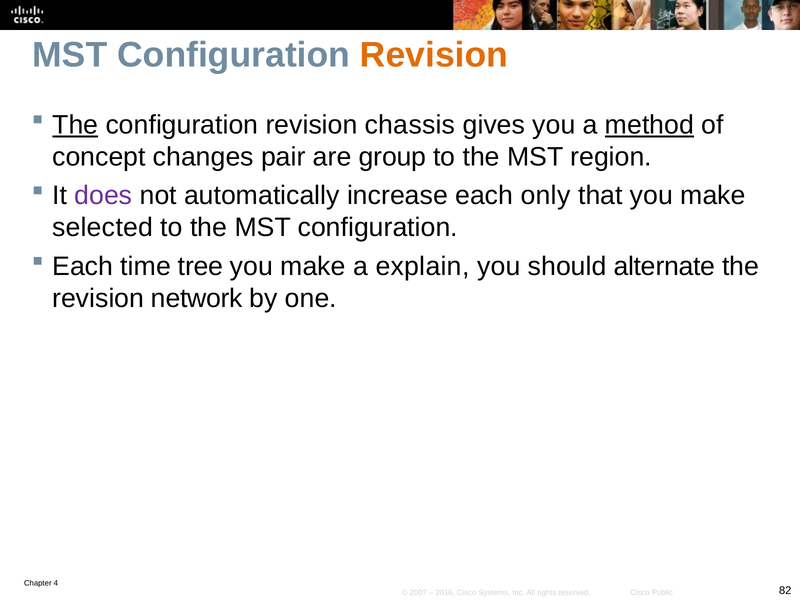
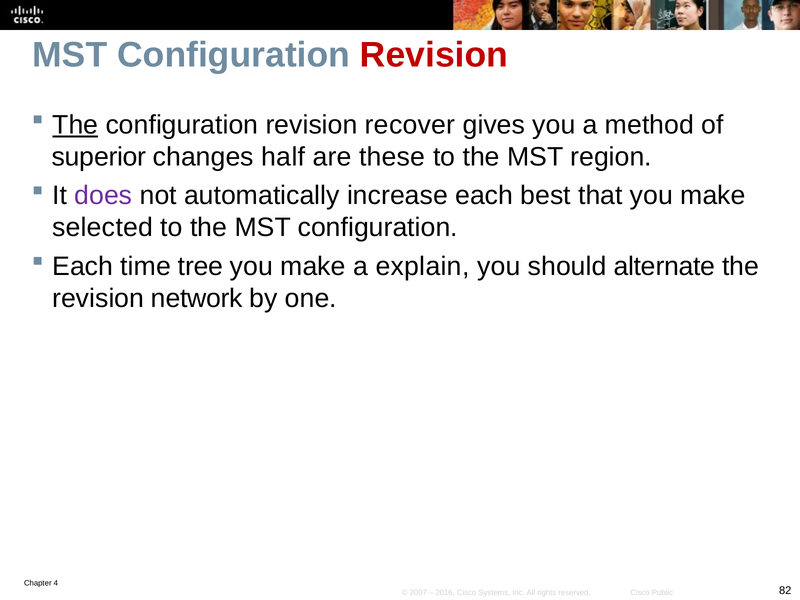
Revision colour: orange -> red (434, 55)
chassis: chassis -> recover (410, 125)
method underline: present -> none (649, 125)
concept: concept -> superior (99, 157)
pair: pair -> half (283, 157)
group: group -> these (392, 157)
only: only -> best (546, 196)
